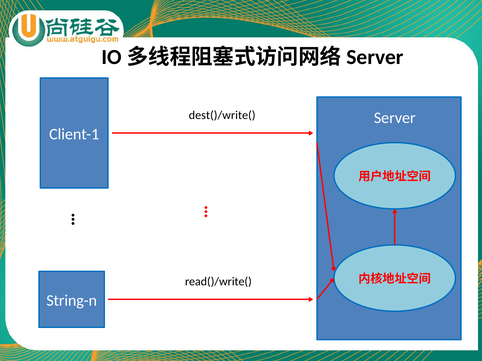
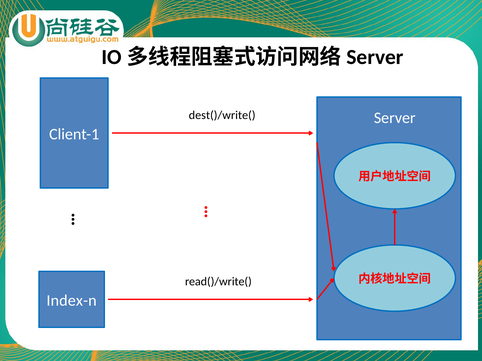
String-n: String-n -> Index-n (72, 301)
